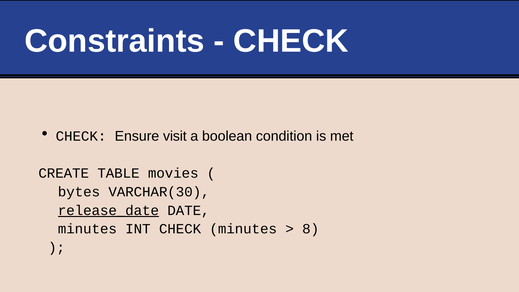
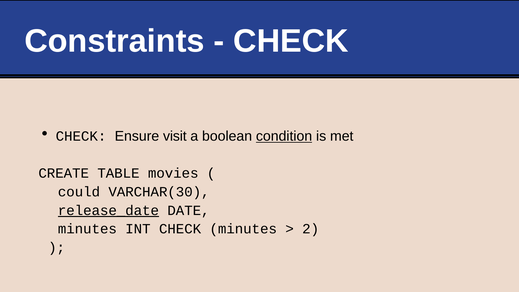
condition underline: none -> present (284, 136)
bytes: bytes -> could (79, 192)
8: 8 -> 2 (311, 229)
